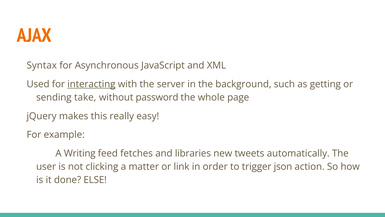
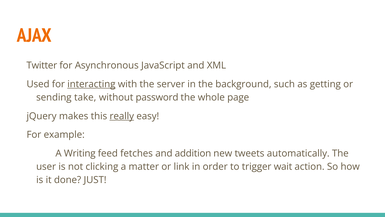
Syntax: Syntax -> Twitter (42, 65)
really underline: none -> present (122, 116)
libraries: libraries -> addition (193, 153)
json: json -> wait (283, 166)
ELSE: ELSE -> JUST (95, 180)
